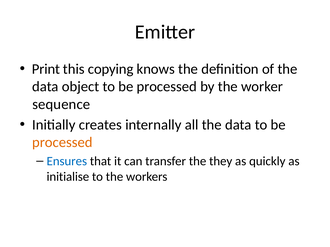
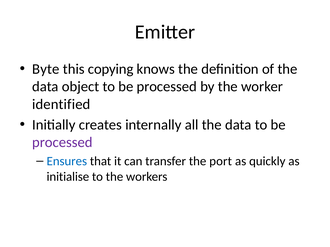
Print: Print -> Byte (46, 69)
sequence: sequence -> identified (61, 104)
processed colour: orange -> purple (62, 143)
they: they -> port (221, 162)
